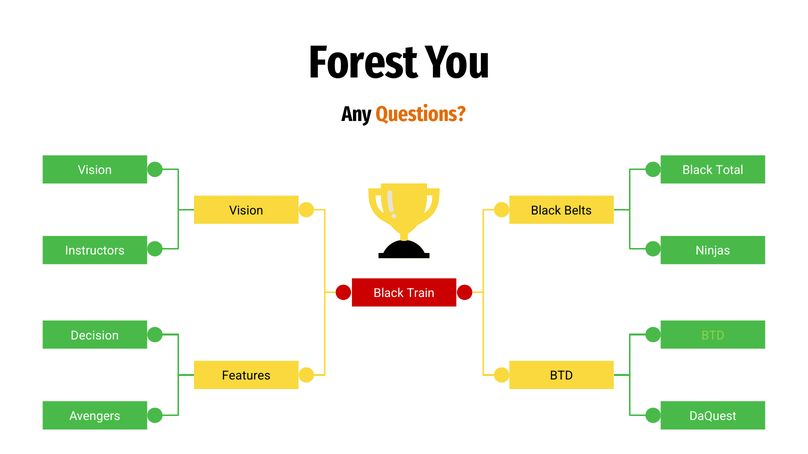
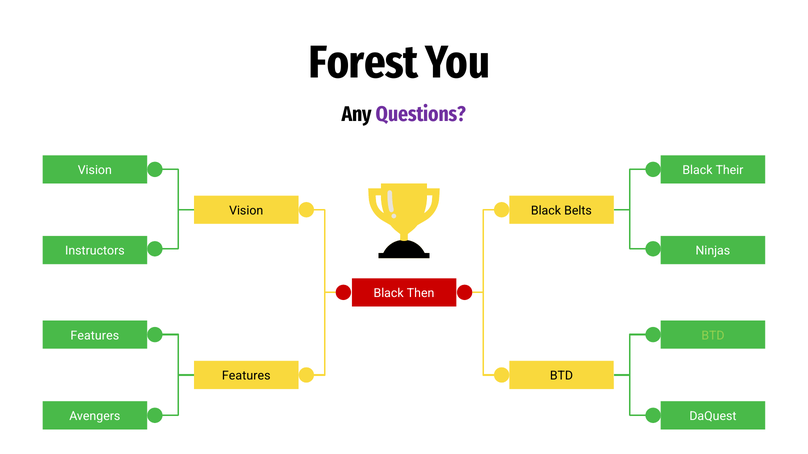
Questions colour: orange -> purple (421, 114)
Total: Total -> Their (730, 170)
Train: Train -> Then (421, 294)
Decision: Decision -> Features (95, 336)
